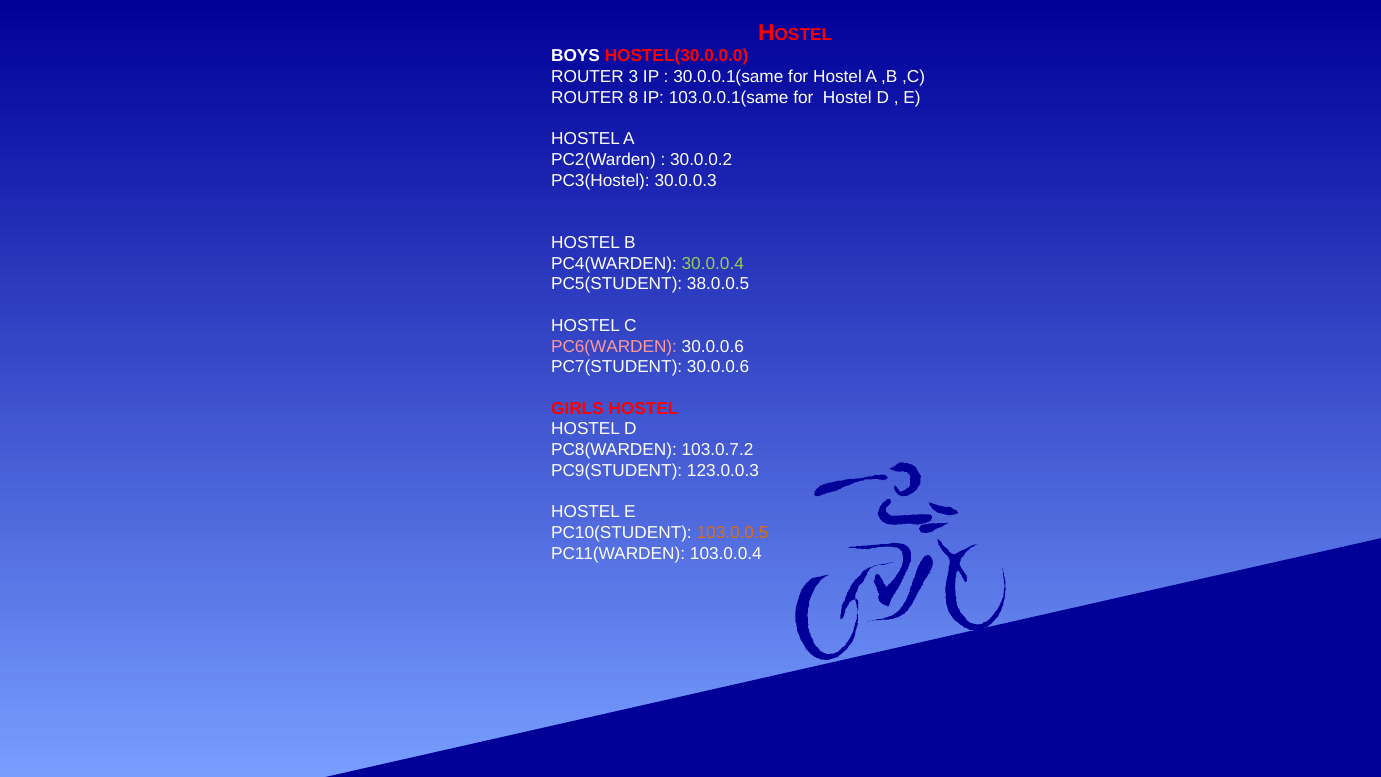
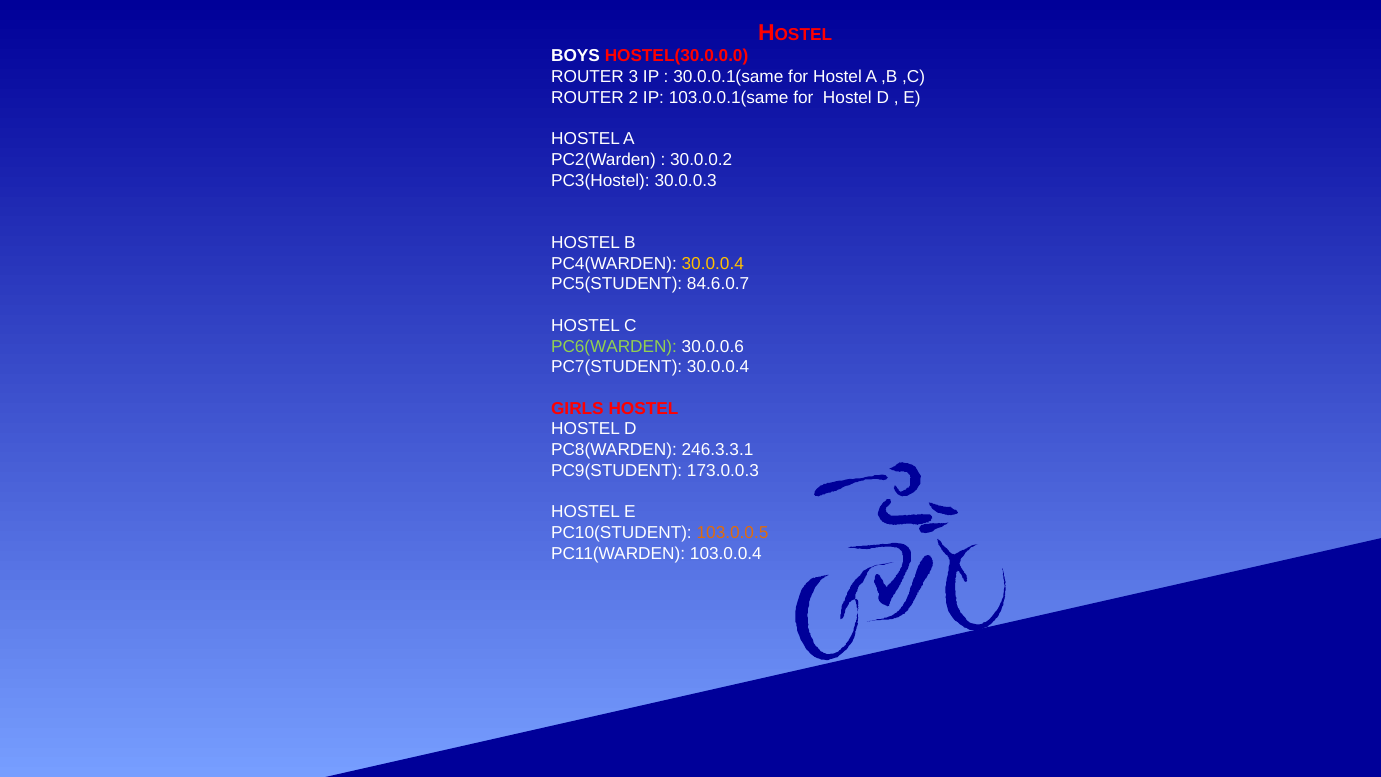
8: 8 -> 2 (633, 98)
30.0.0.4 colour: light green -> yellow (713, 263)
38.0.0.5: 38.0.0.5 -> 84.6.0.7 (718, 284)
PC6(WARDEN colour: pink -> light green (614, 346)
PC7(STUDENT 30.0.0.6: 30.0.0.6 -> 30.0.0.4 (718, 367)
103.0.7.2: 103.0.7.2 -> 246.3.3.1 (718, 450)
123.0.0.3: 123.0.0.3 -> 173.0.0.3 (723, 471)
